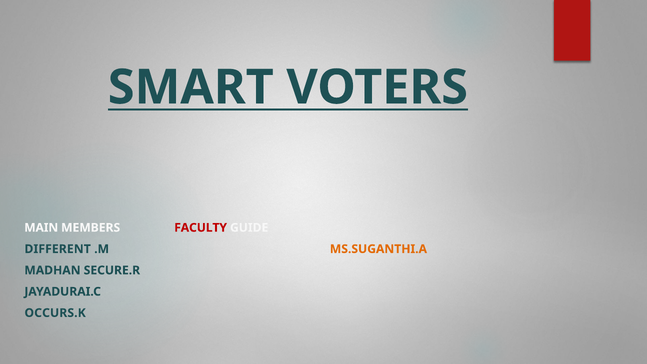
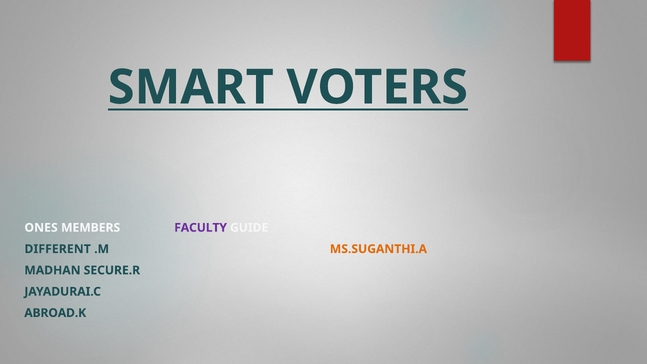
MAIN: MAIN -> ONES (41, 228)
FACULTY colour: red -> purple (201, 228)
OCCURS.K: OCCURS.K -> ABROAD.K (55, 313)
